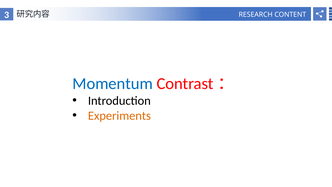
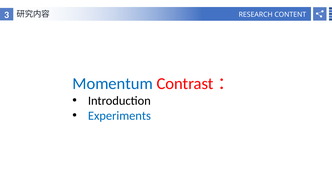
Experiments colour: orange -> blue (119, 116)
